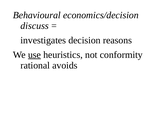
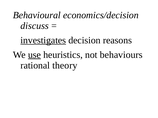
investigates underline: none -> present (43, 40)
conformity: conformity -> behaviours (121, 55)
avoids: avoids -> theory (65, 66)
